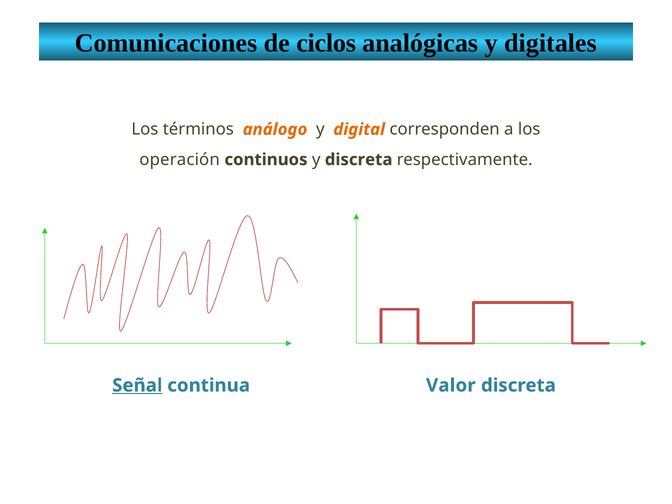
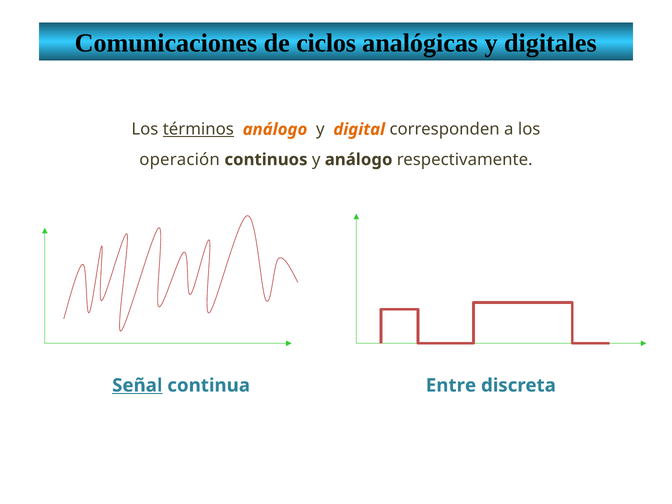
términos underline: none -> present (198, 129)
y discreta: discreta -> análogo (359, 160)
Valor: Valor -> Entre (451, 385)
